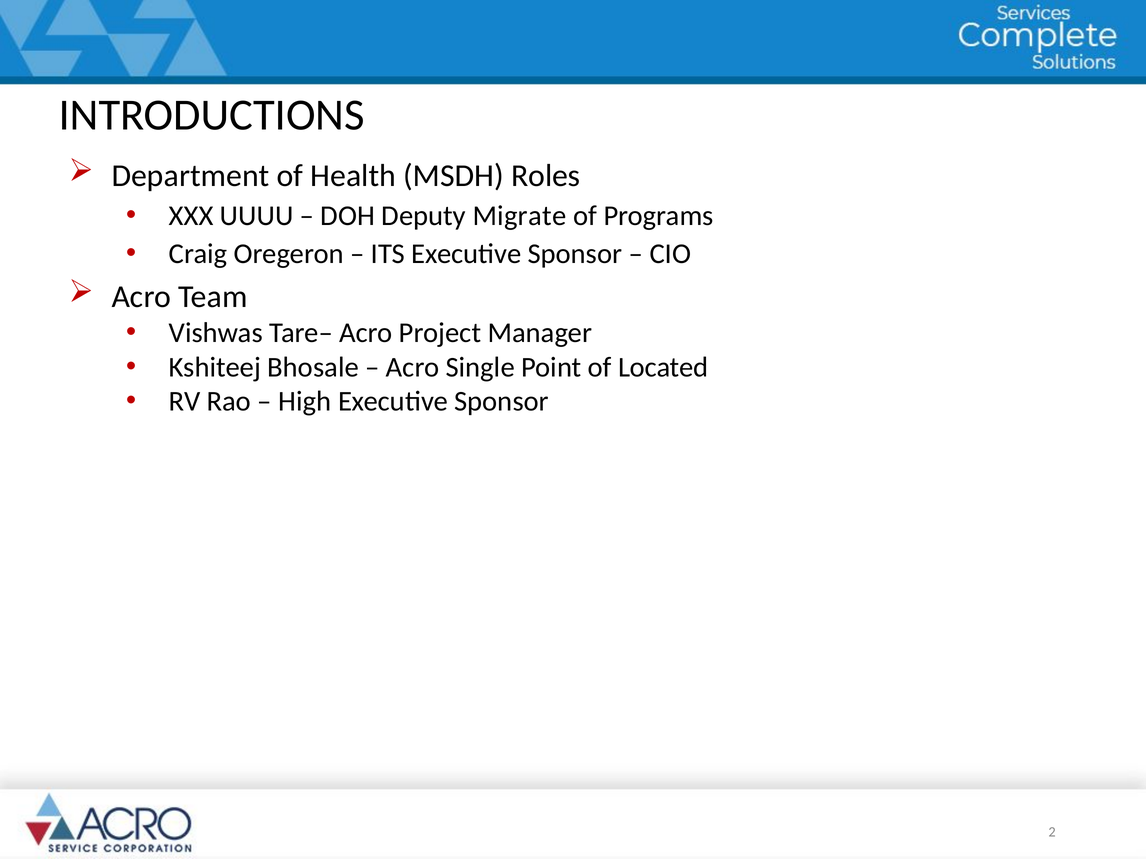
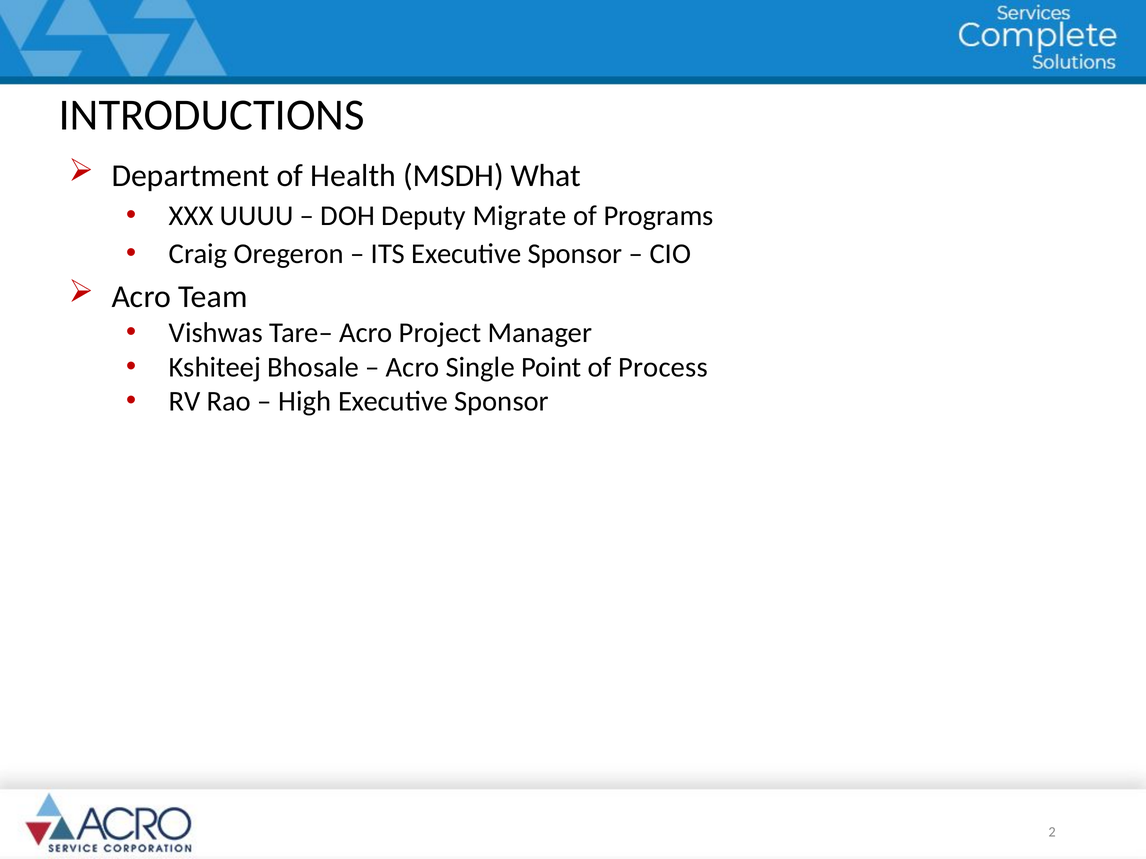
Roles: Roles -> What (546, 176)
Located: Located -> Process (663, 367)
